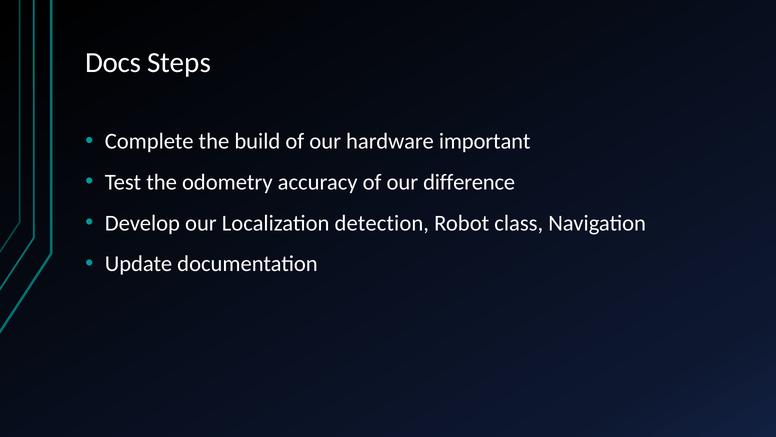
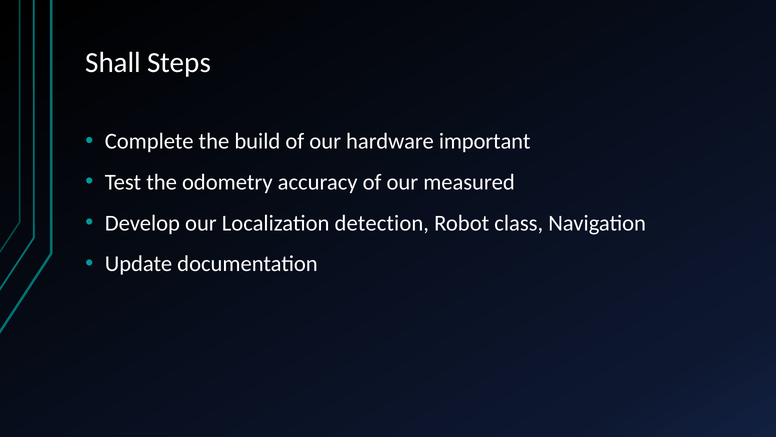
Docs: Docs -> Shall (113, 63)
difference: difference -> measured (469, 182)
